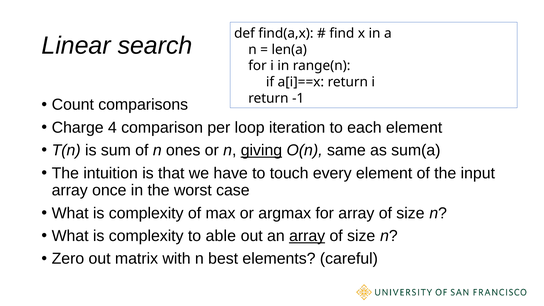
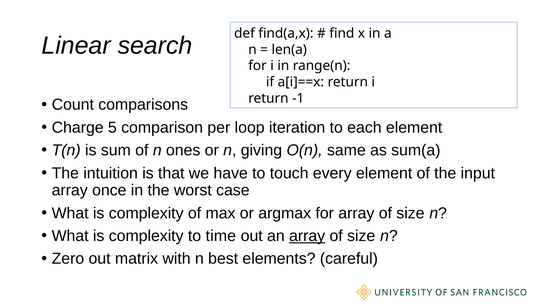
4: 4 -> 5 (112, 128)
giving underline: present -> none (261, 150)
able: able -> time (221, 236)
